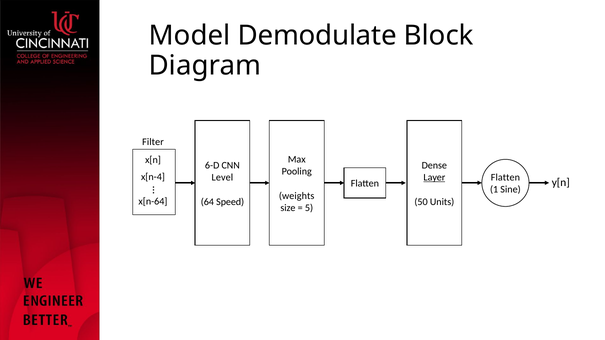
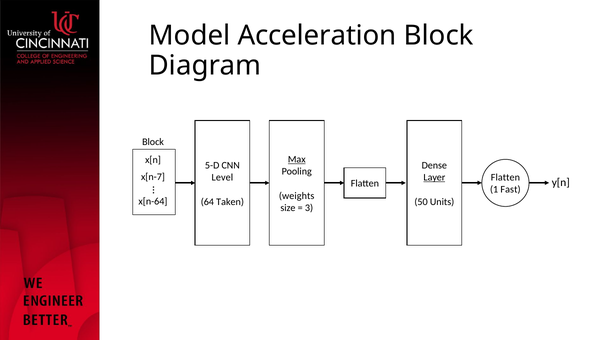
Demodulate: Demodulate -> Acceleration (317, 36)
Filter: Filter -> Block (153, 142)
Max underline: none -> present (297, 160)
6-D: 6-D -> 5-D (212, 166)
x[n-4: x[n-4 -> x[n-7 (153, 177)
Sine: Sine -> Fast (511, 190)
Speed: Speed -> Taken (230, 202)
5: 5 -> 3 (309, 208)
